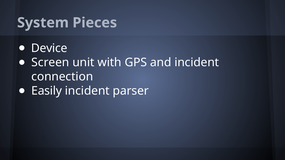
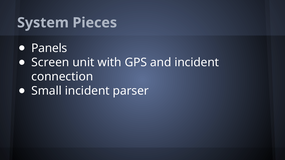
Device: Device -> Panels (49, 48)
Easily: Easily -> Small (47, 91)
